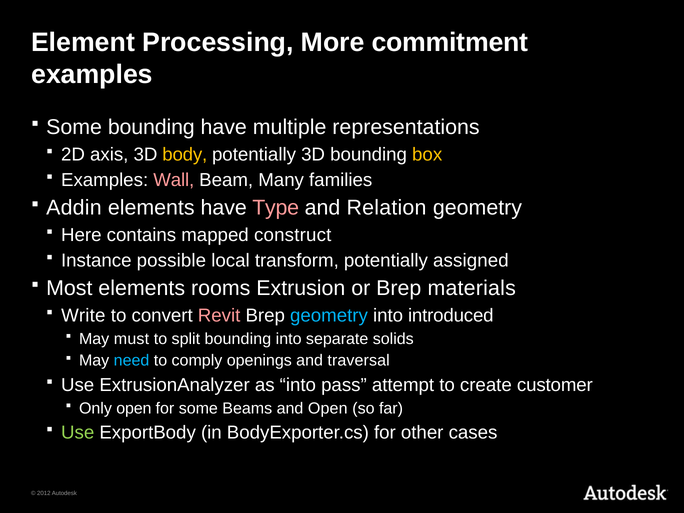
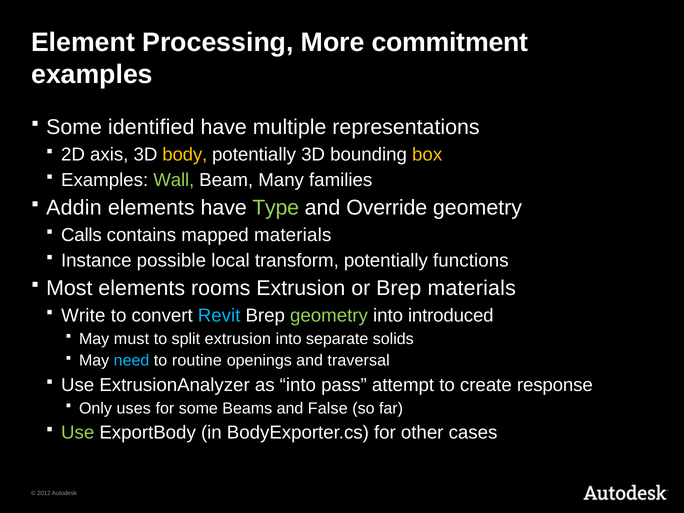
Some bounding: bounding -> identified (151, 127)
Wall colour: pink -> light green (174, 180)
Type colour: pink -> light green (276, 208)
Relation: Relation -> Override (387, 208)
Here: Here -> Calls (81, 235)
mapped construct: construct -> materials (293, 235)
assigned: assigned -> functions (471, 261)
Revit colour: pink -> light blue (219, 315)
geometry colour: light blue -> light green (329, 315)
split bounding: bounding -> extrusion (238, 339)
comply: comply -> routine (197, 361)
customer: customer -> response (555, 385)
Only open: open -> uses (134, 408)
and Open: Open -> False (328, 408)
